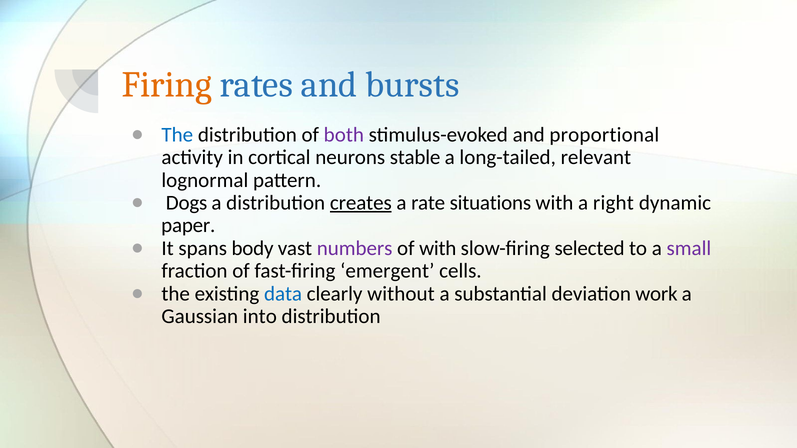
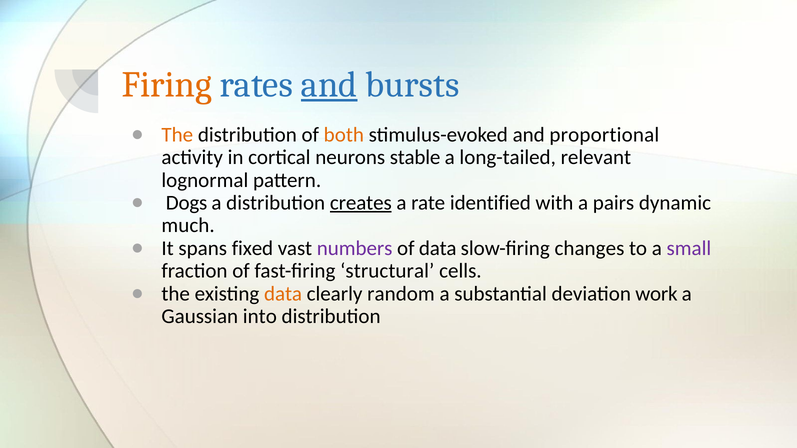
and underline: none -> present (329, 85)
The colour: blue -> orange (177, 135)
both colour: purple -> orange (344, 135)
situations: situations -> identified (490, 203)
right: right -> pairs (614, 203)
paper: paper -> much (188, 226)
body: body -> fixed (252, 248)
of with: with -> data (438, 248)
selected: selected -> changes (589, 248)
emergent: emergent -> structural (387, 271)
data colour: blue -> orange (283, 294)
without: without -> random (401, 294)
